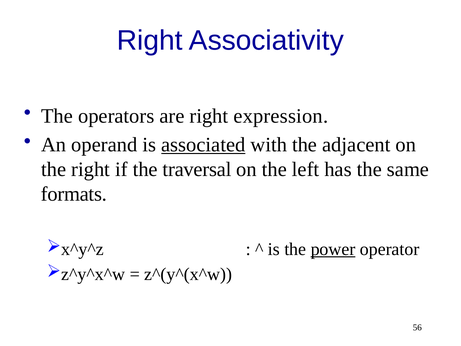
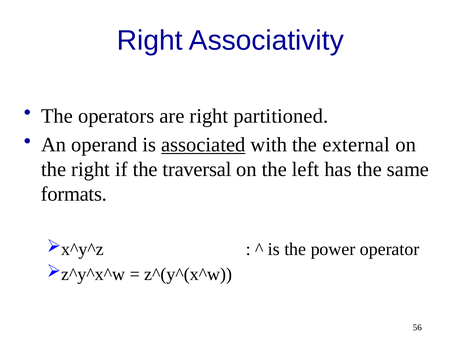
expression: expression -> partitioned (281, 116)
adjacent: adjacent -> external (356, 145)
power underline: present -> none (333, 249)
